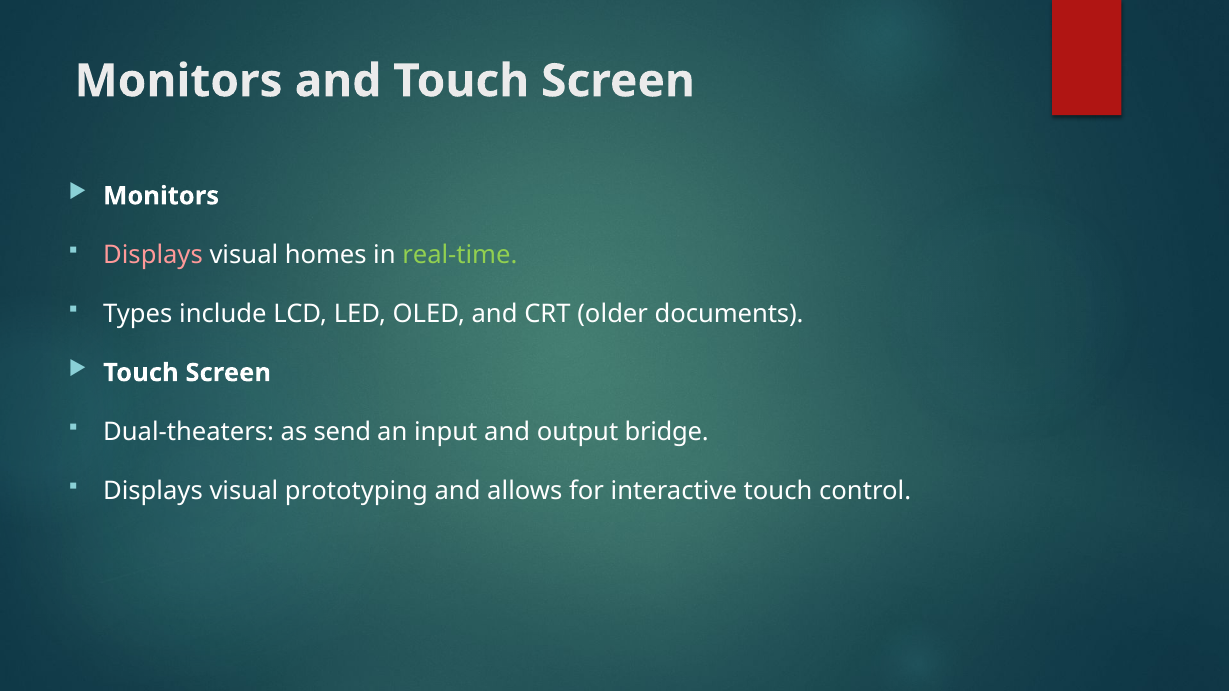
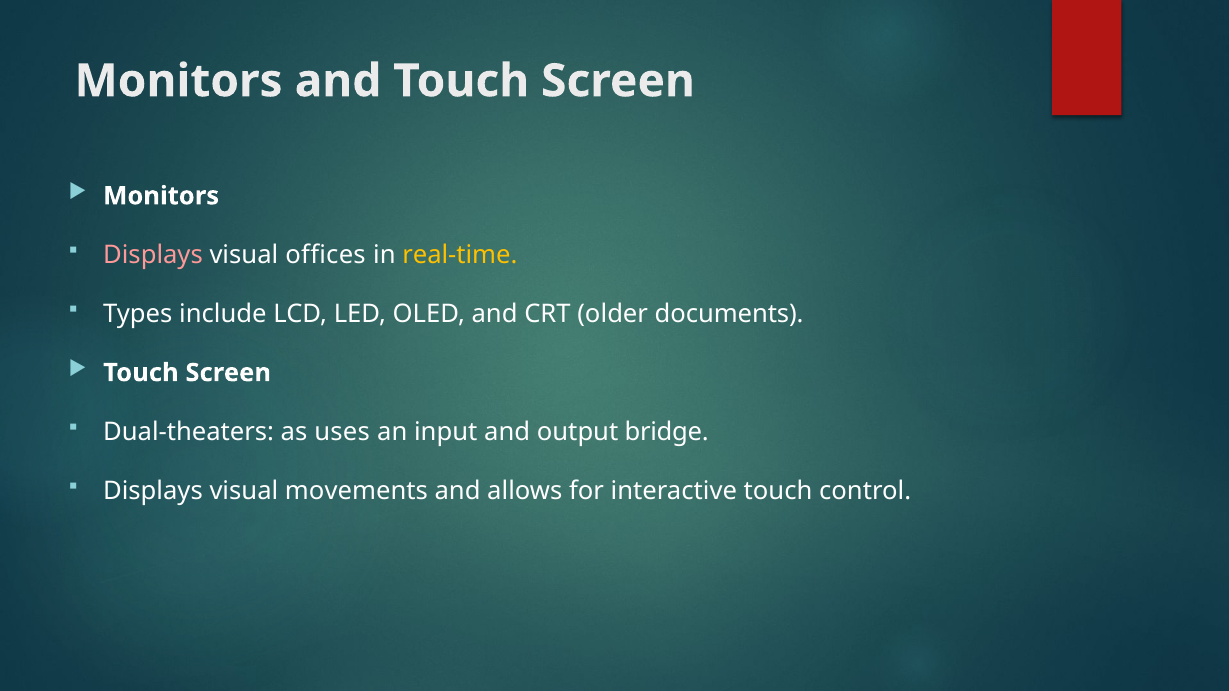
homes: homes -> offices (326, 255)
real-time colour: light green -> yellow (460, 255)
send: send -> uses (342, 432)
prototyping: prototyping -> movements (356, 491)
